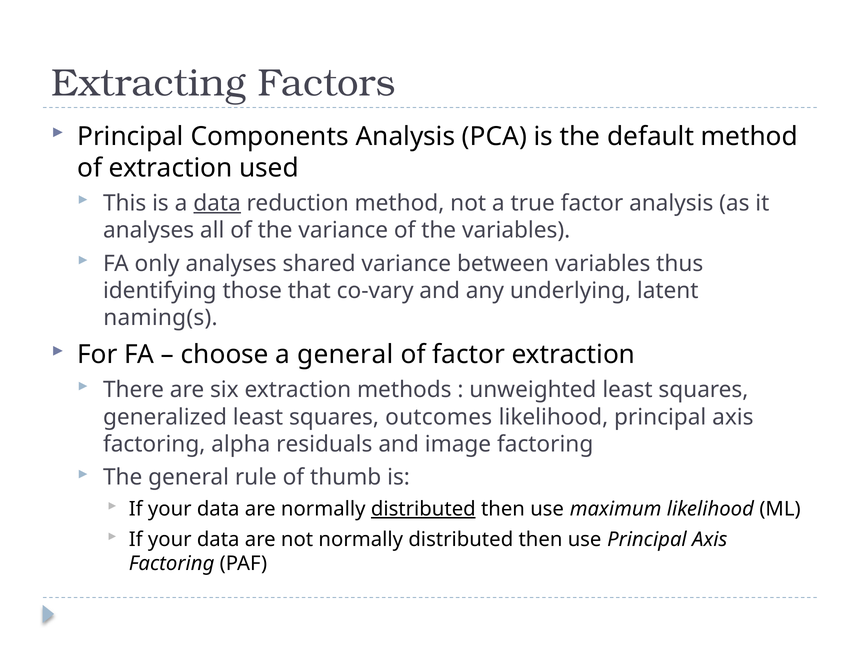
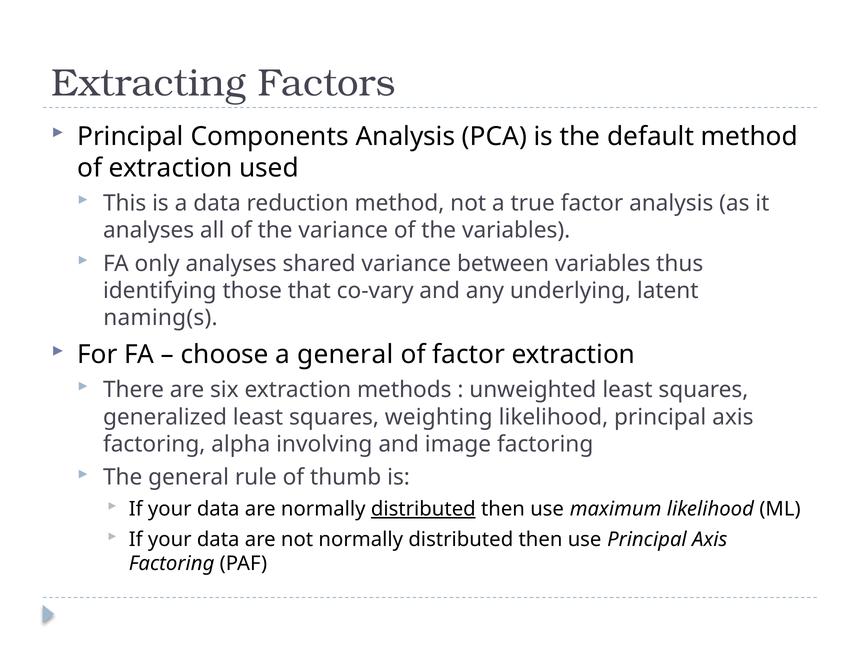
data underline: present -> none (217, 203)
outcomes: outcomes -> weighting (439, 417)
residuals: residuals -> involving (324, 444)
